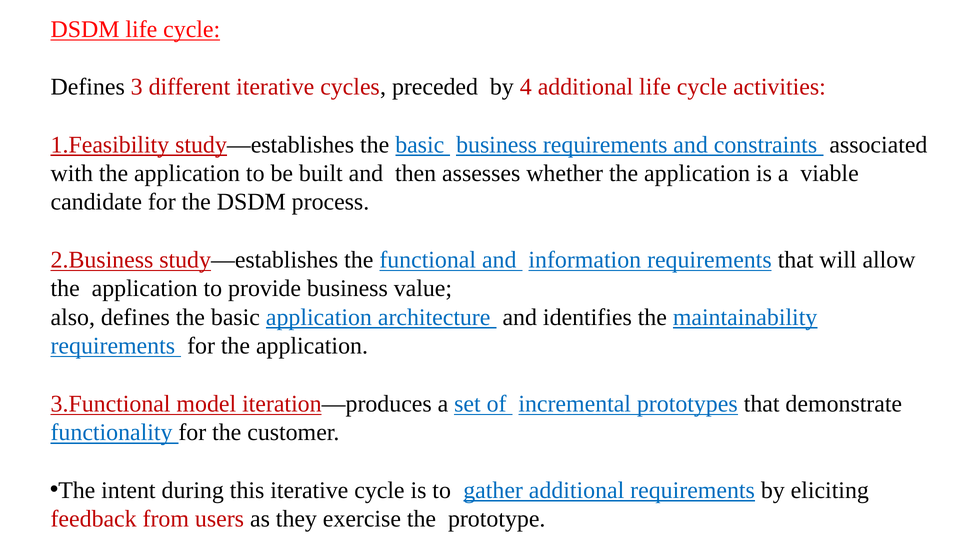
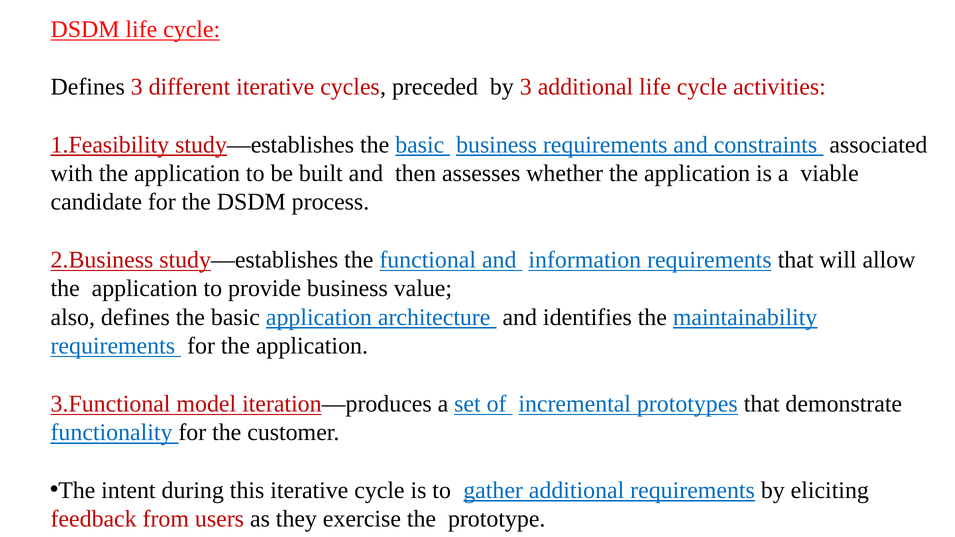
by 4: 4 -> 3 (526, 87)
